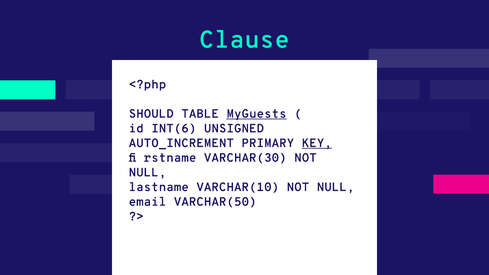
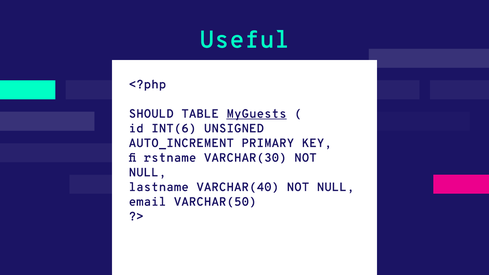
Clause: Clause -> Useful (244, 40)
KEY underline: present -> none (317, 143)
VARCHAR(10: VARCHAR(10 -> VARCHAR(40 (238, 187)
